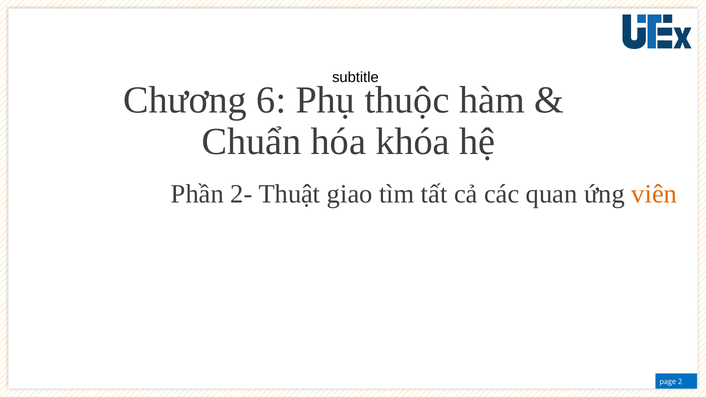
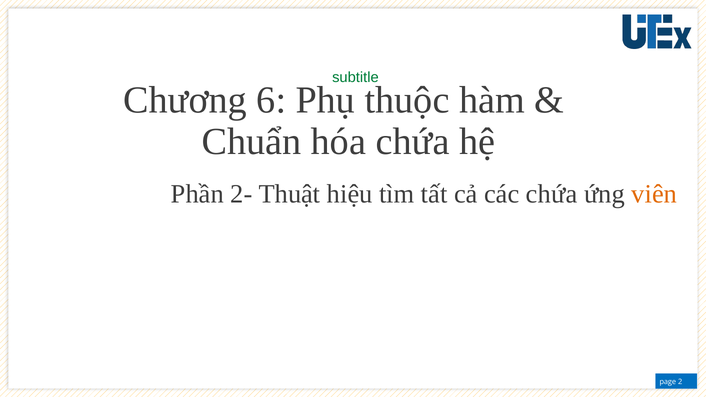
subtitle colour: black -> green (355, 78)
hóa khóa: khóa -> chứa (413, 142)
giao: giao -> hiệu (350, 194)
các quan: quan -> chứa (552, 194)
